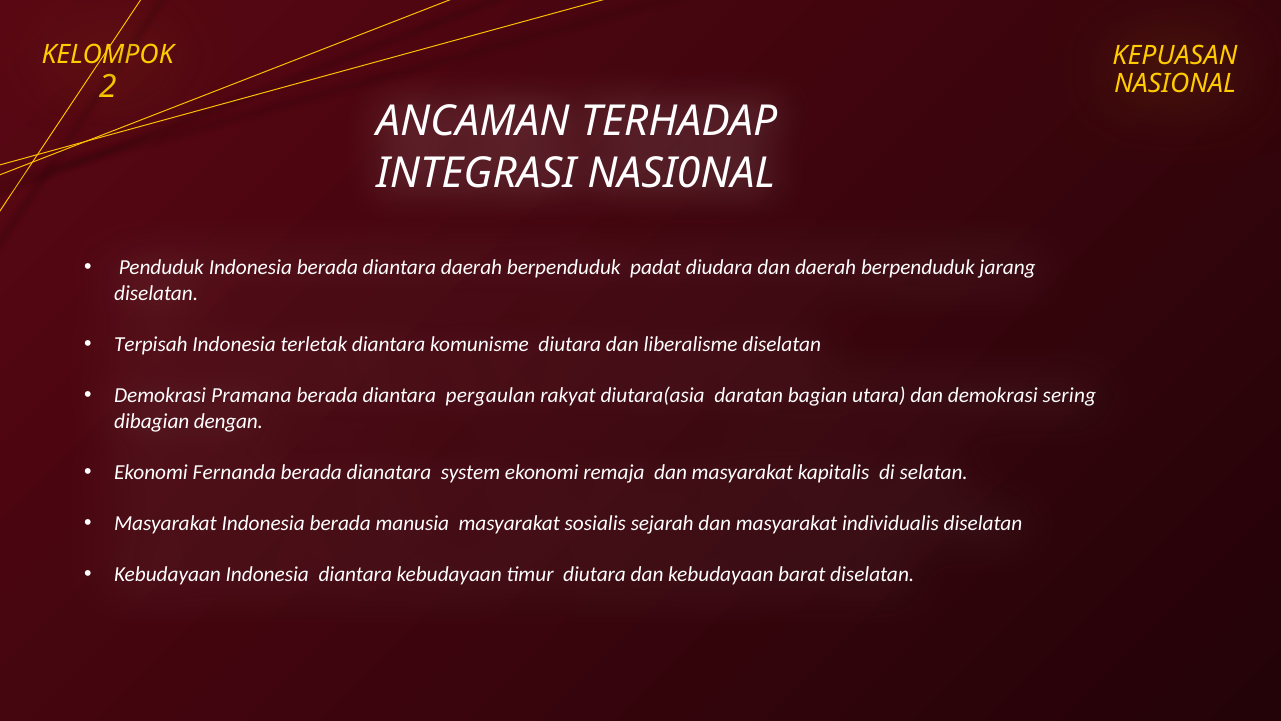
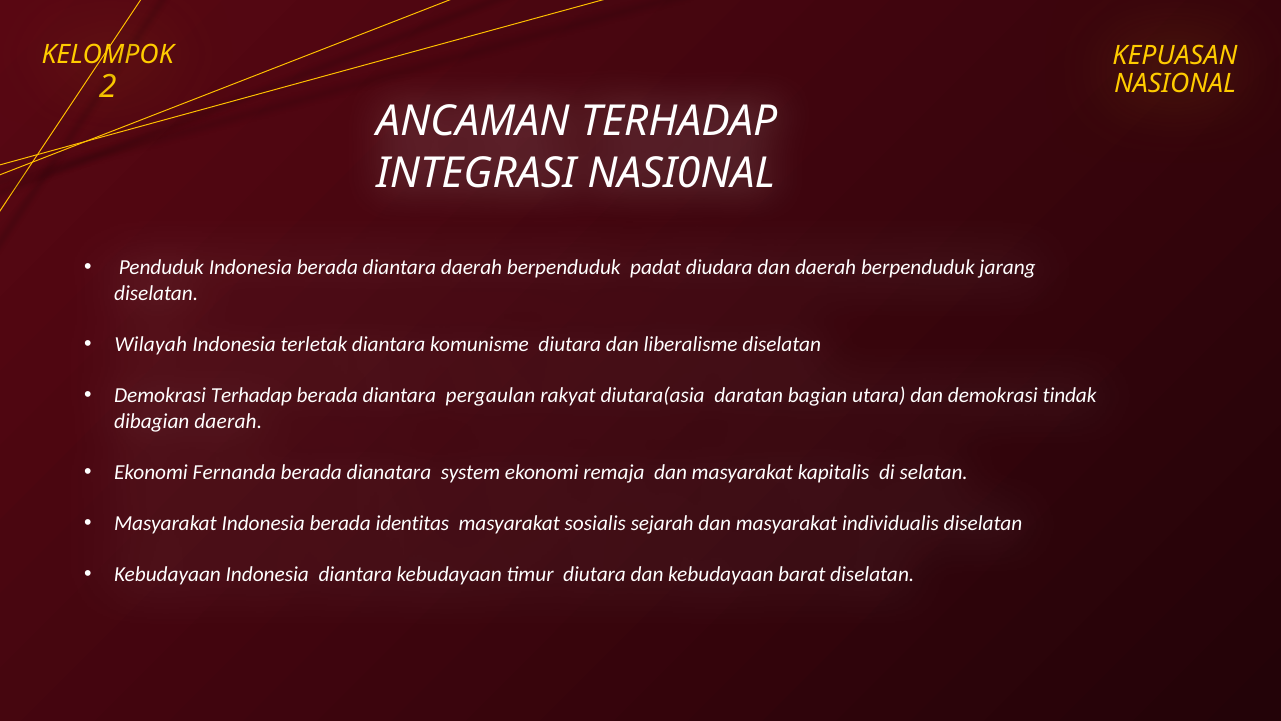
Terpisah: Terpisah -> Wilayah (151, 344)
Demokrasi Pramana: Pramana -> Terhadap (252, 395)
sering: sering -> tindak (1070, 395)
dibagian dengan: dengan -> daerah (228, 421)
manusia: manusia -> identitas (412, 523)
